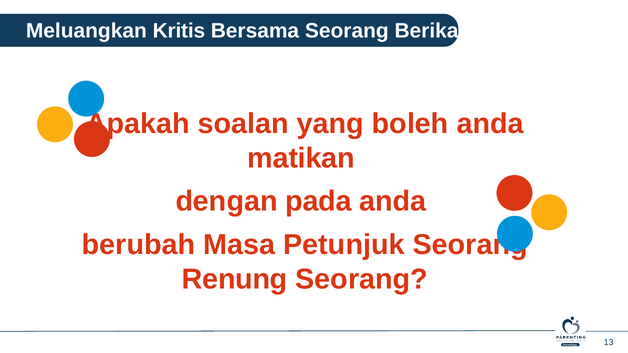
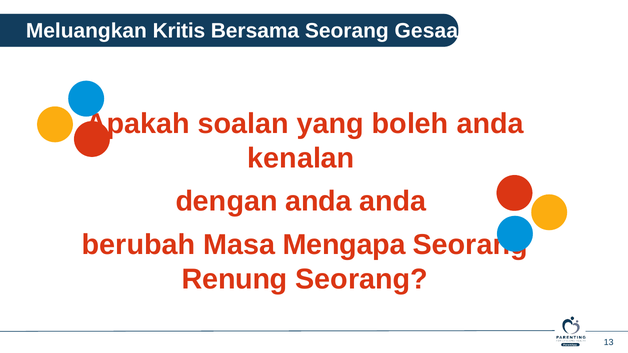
Berikan: Berikan -> Gesaan (433, 31)
matikan: matikan -> kenalan (301, 158)
dengan pada: pada -> anda (319, 201)
Petunjuk: Petunjuk -> Mengapa (344, 245)
